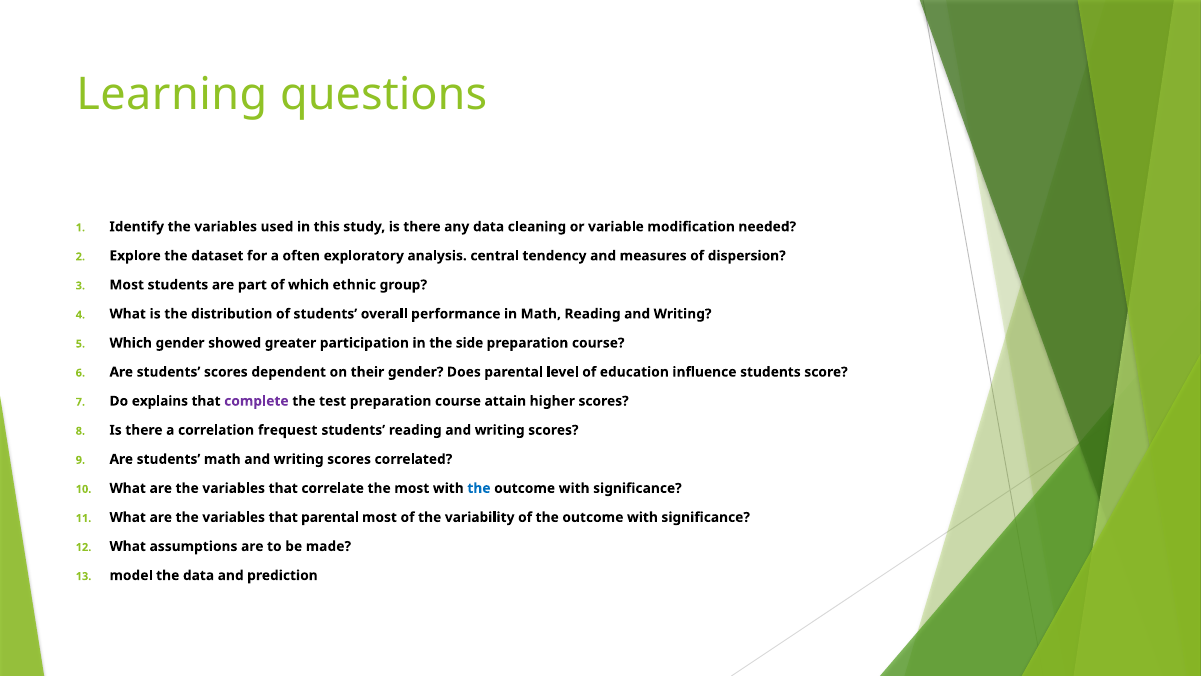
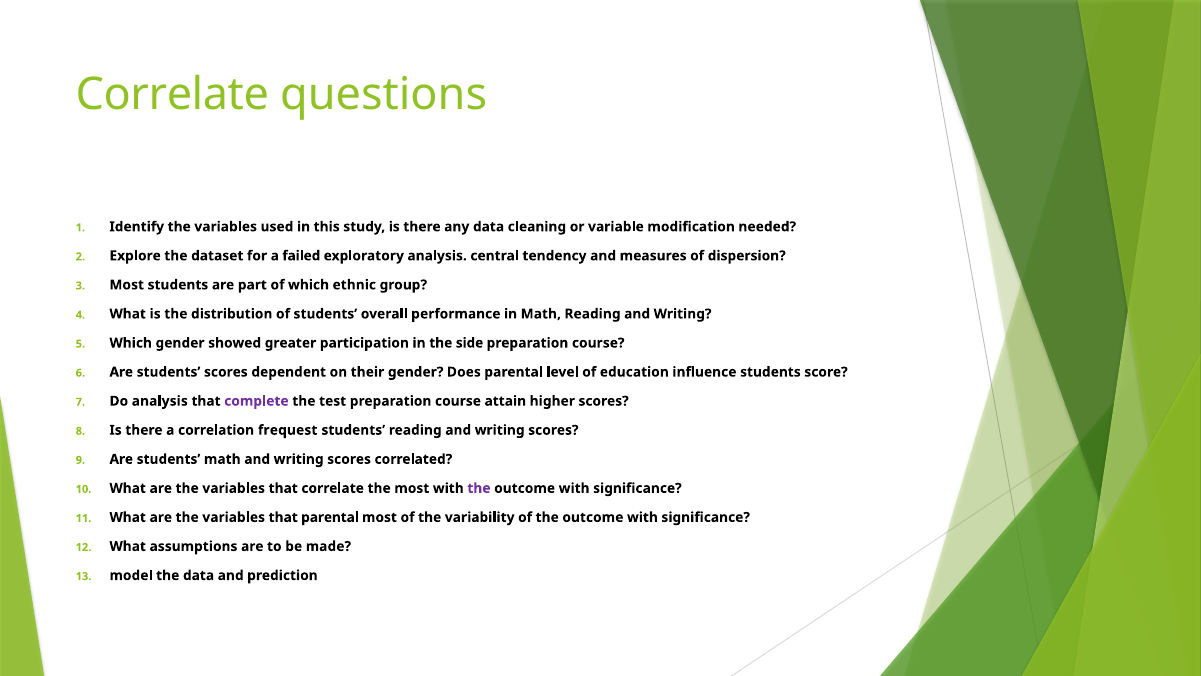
Learning: Learning -> Correlate (172, 95)
often: often -> failed (301, 256)
Do explains: explains -> analysis (160, 401)
the colour: blue -> purple (479, 488)
